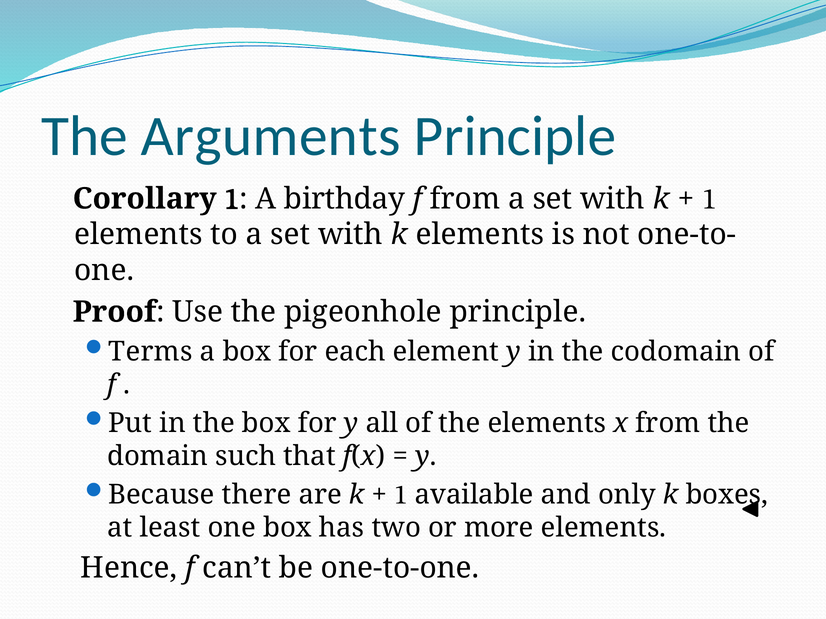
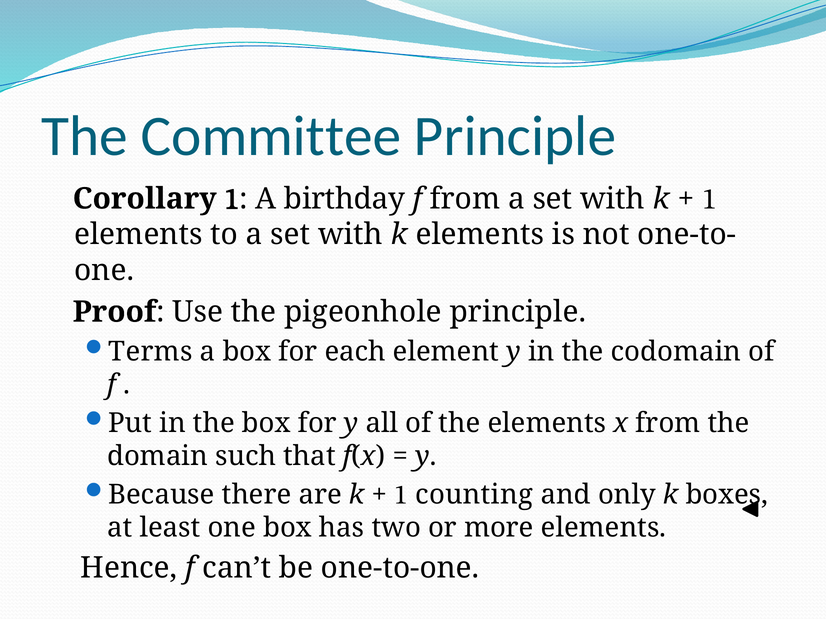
Arguments: Arguments -> Committee (271, 136)
available: available -> counting (474, 495)
